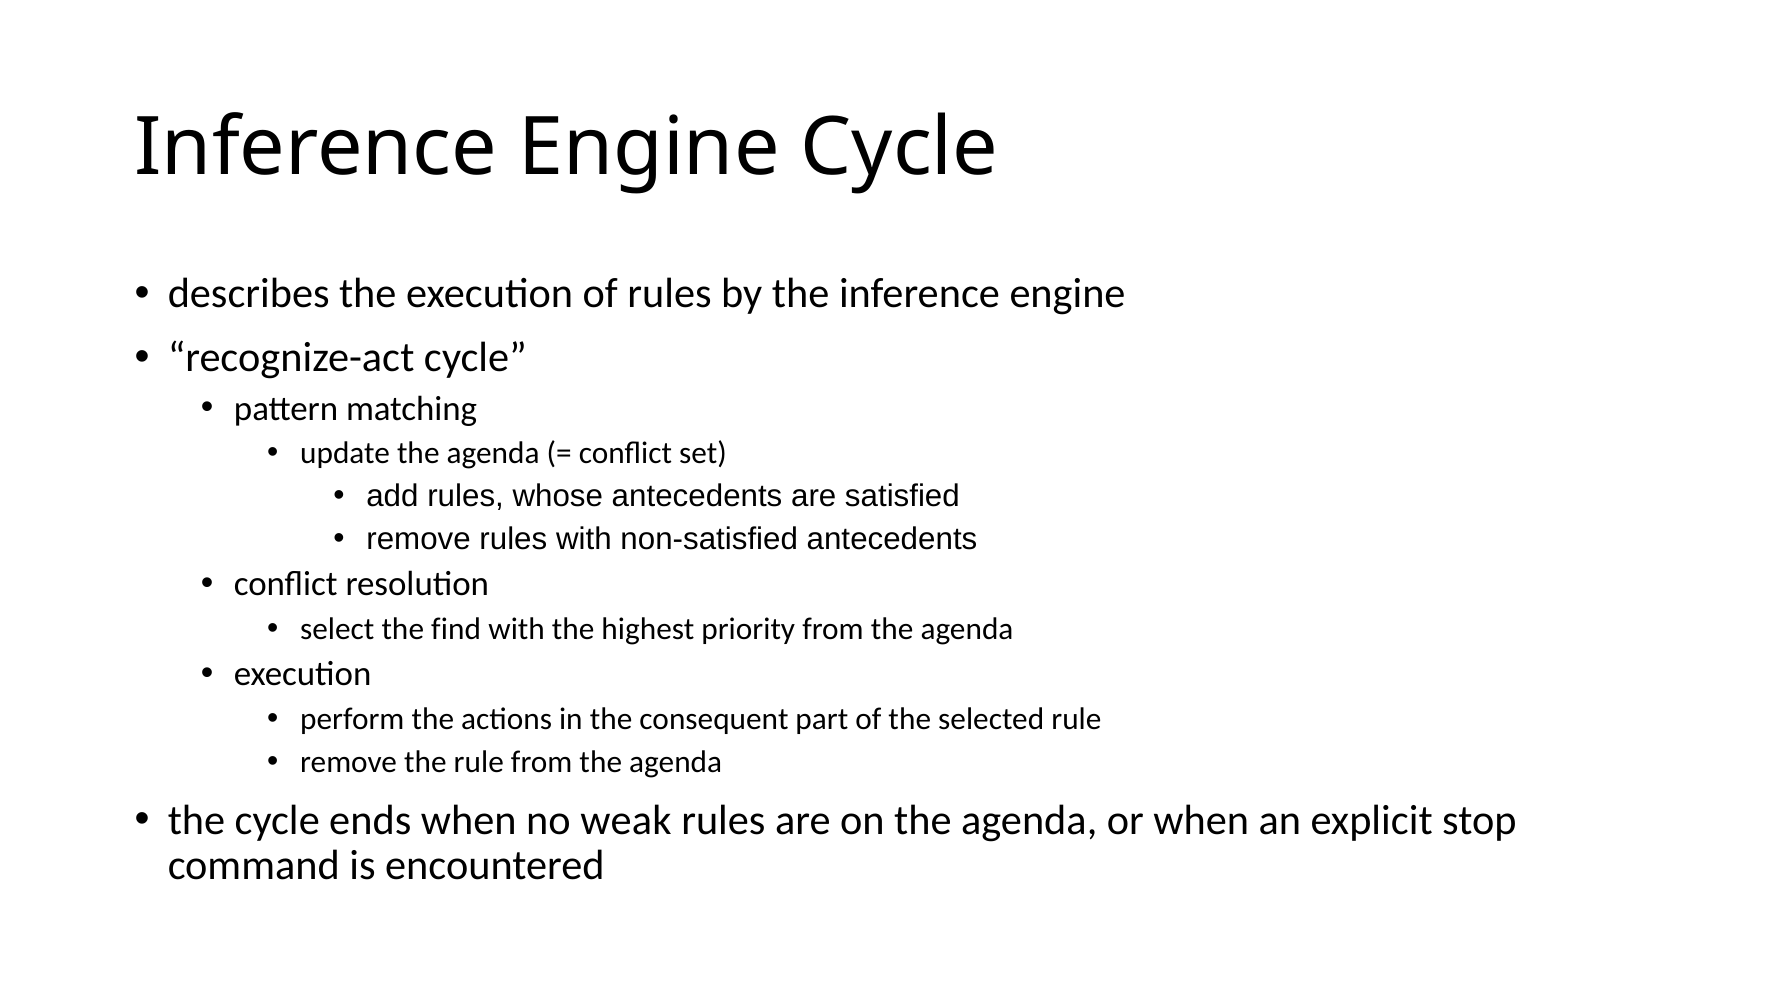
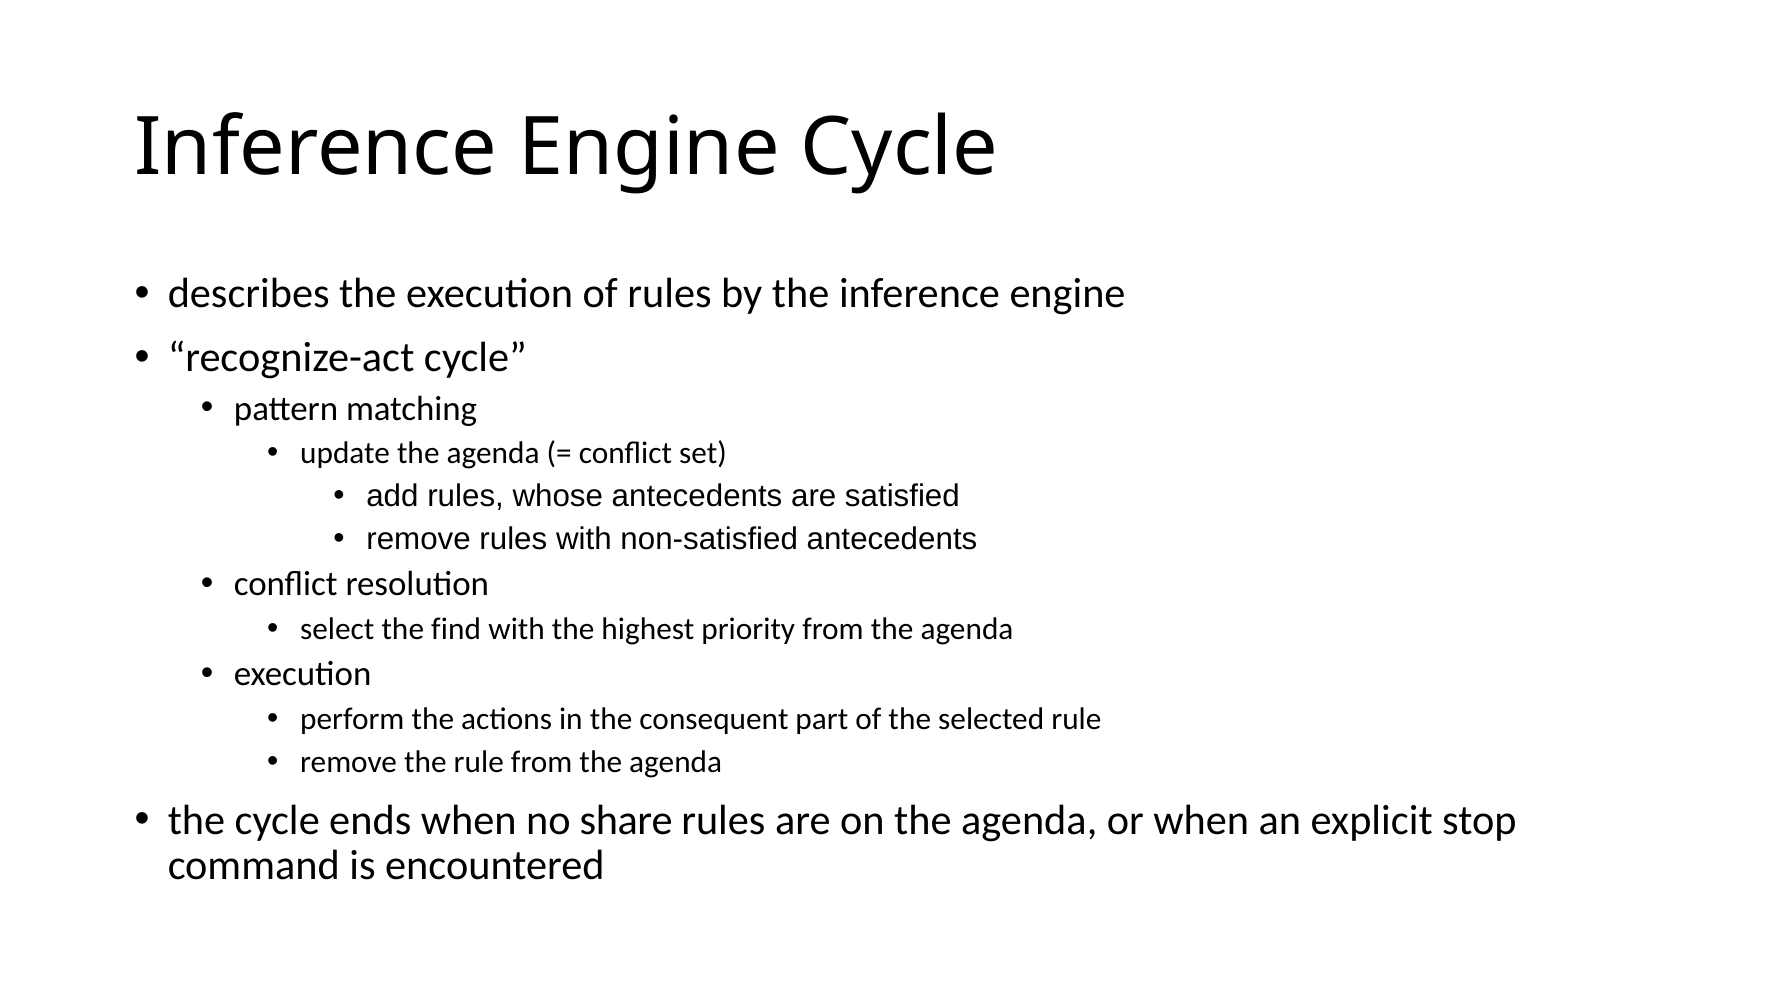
weak: weak -> share (626, 820)
